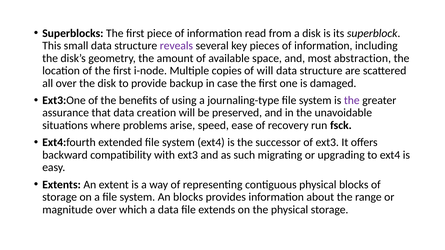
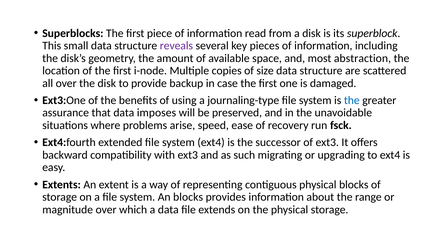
of will: will -> size (265, 71)
the colour: purple -> blue (352, 100)
creation: creation -> imposes (156, 113)
